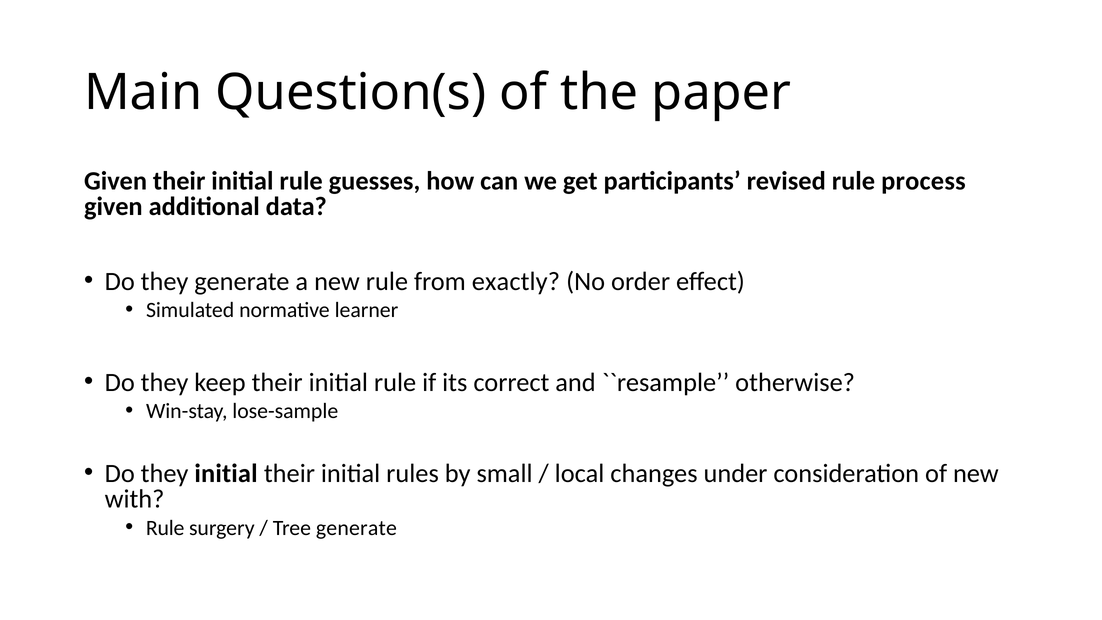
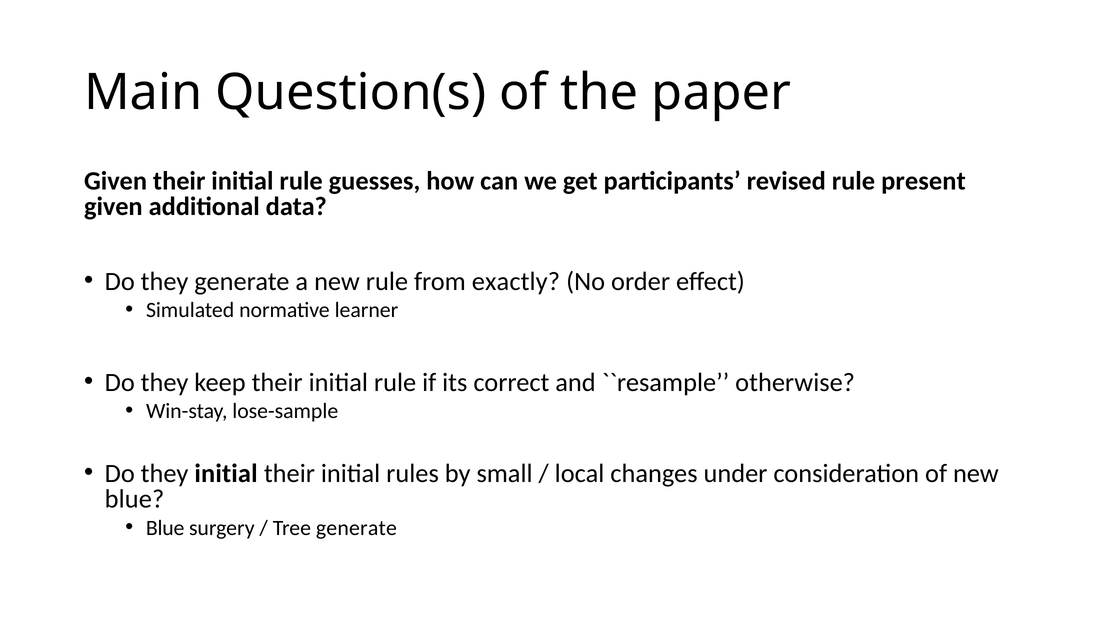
process: process -> present (923, 181)
with: with -> blue (134, 499)
Rule: Rule -> Blue (165, 528)
